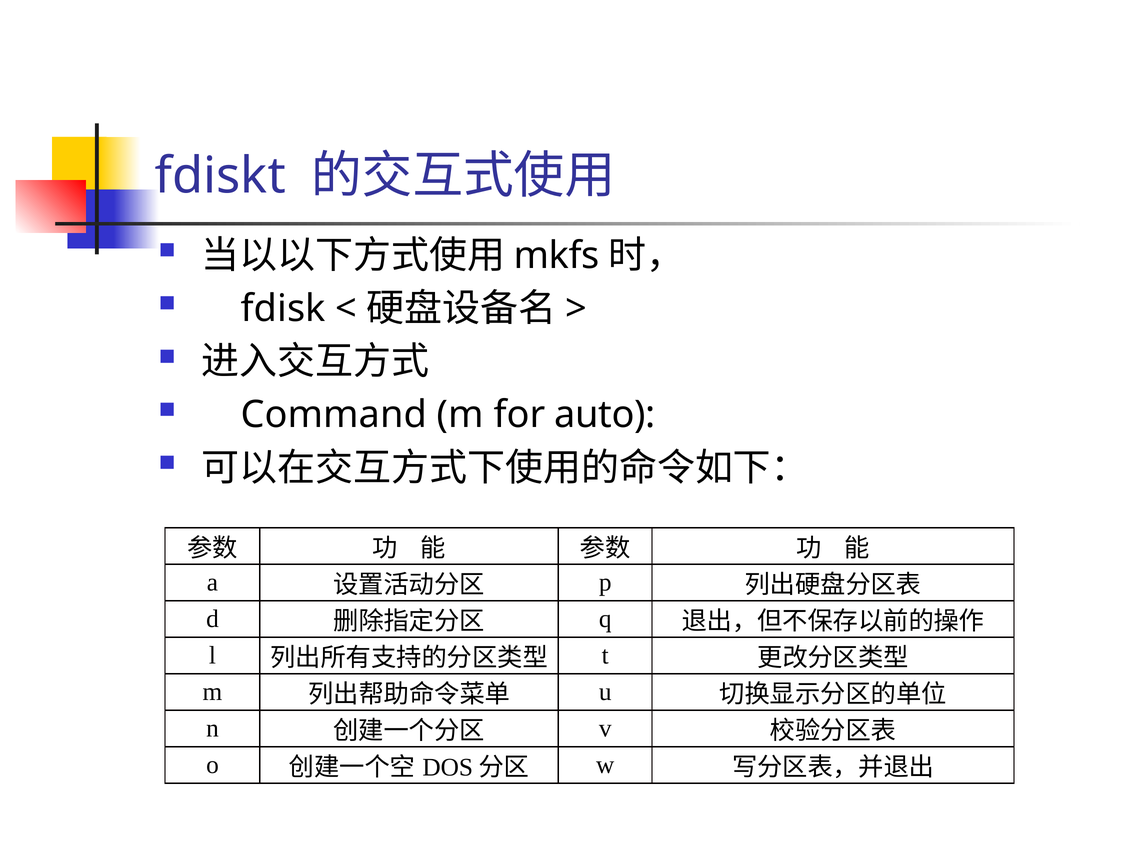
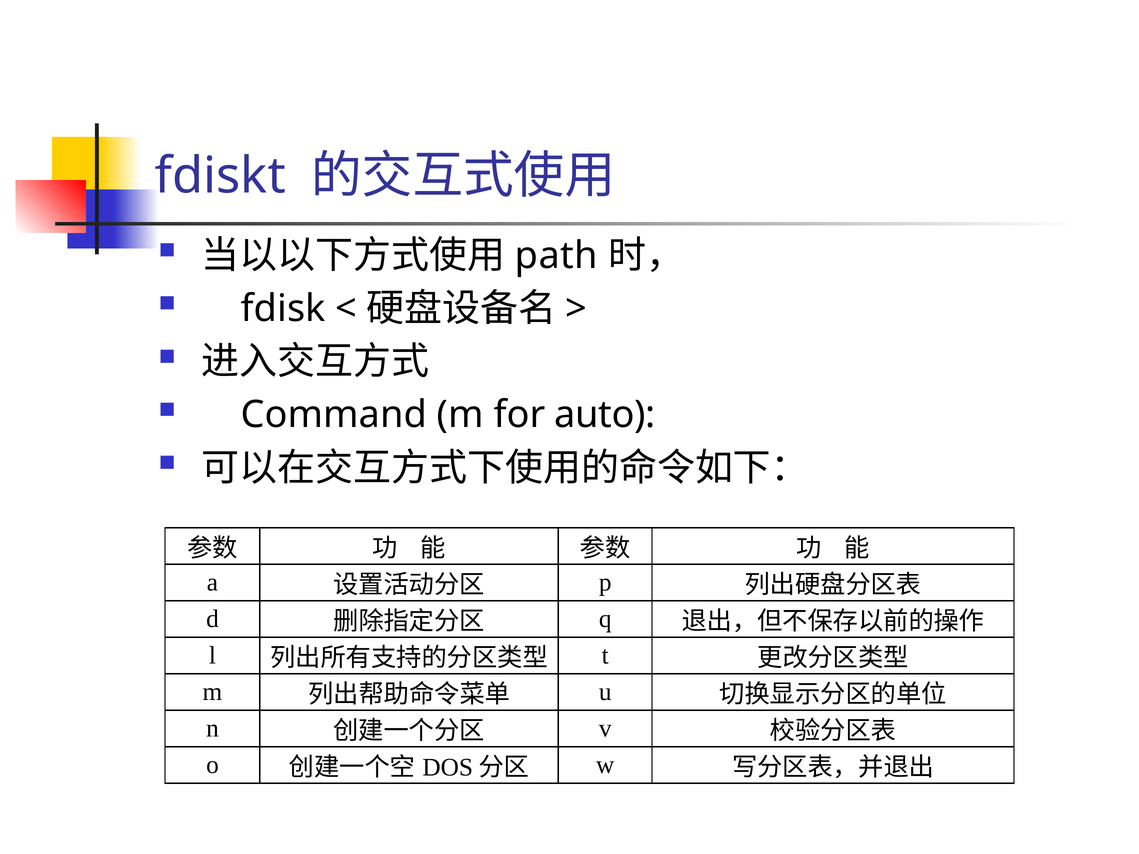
mkfs: mkfs -> path (556, 256)
